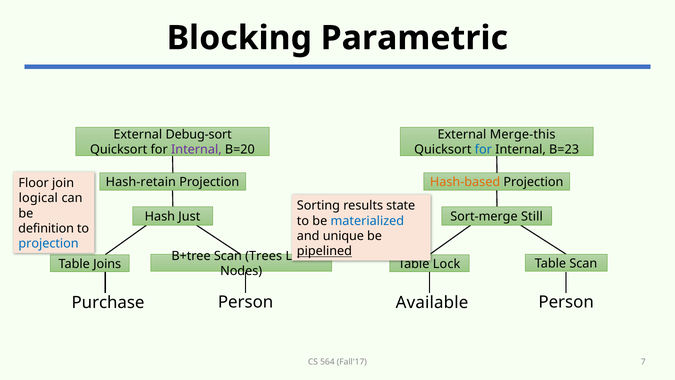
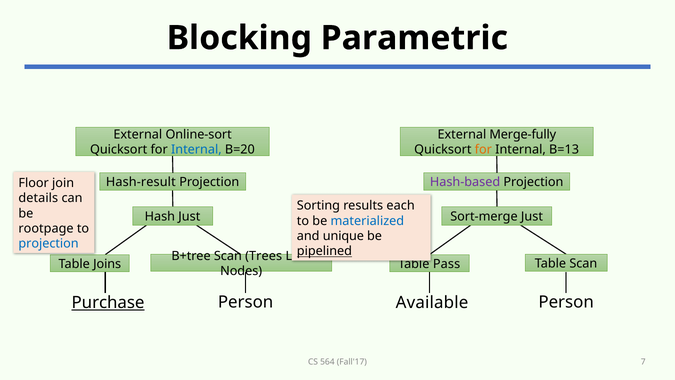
Debug-sort: Debug-sort -> Online-sort (199, 134)
Merge-this: Merge-this -> Merge-fully (523, 134)
Internal colour: purple -> blue (196, 150)
for colour: blue -> orange (483, 150)
B=23: B=23 -> B=13 (564, 150)
Hash-retain: Hash-retain -> Hash-result (141, 182)
Hash-based colour: orange -> purple (465, 182)
logical: logical -> details (38, 198)
state: state -> each (401, 205)
Sort-merge Still: Still -> Just (532, 217)
definition: definition -> rootpage (46, 228)
Lock: Lock -> Pass (447, 264)
Purchase underline: none -> present (108, 302)
